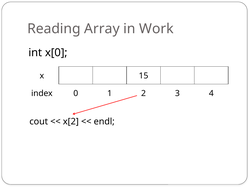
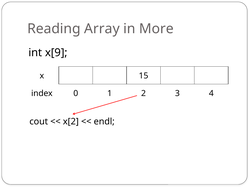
Work: Work -> More (156, 29)
x[0: x[0 -> x[9 (56, 53)
